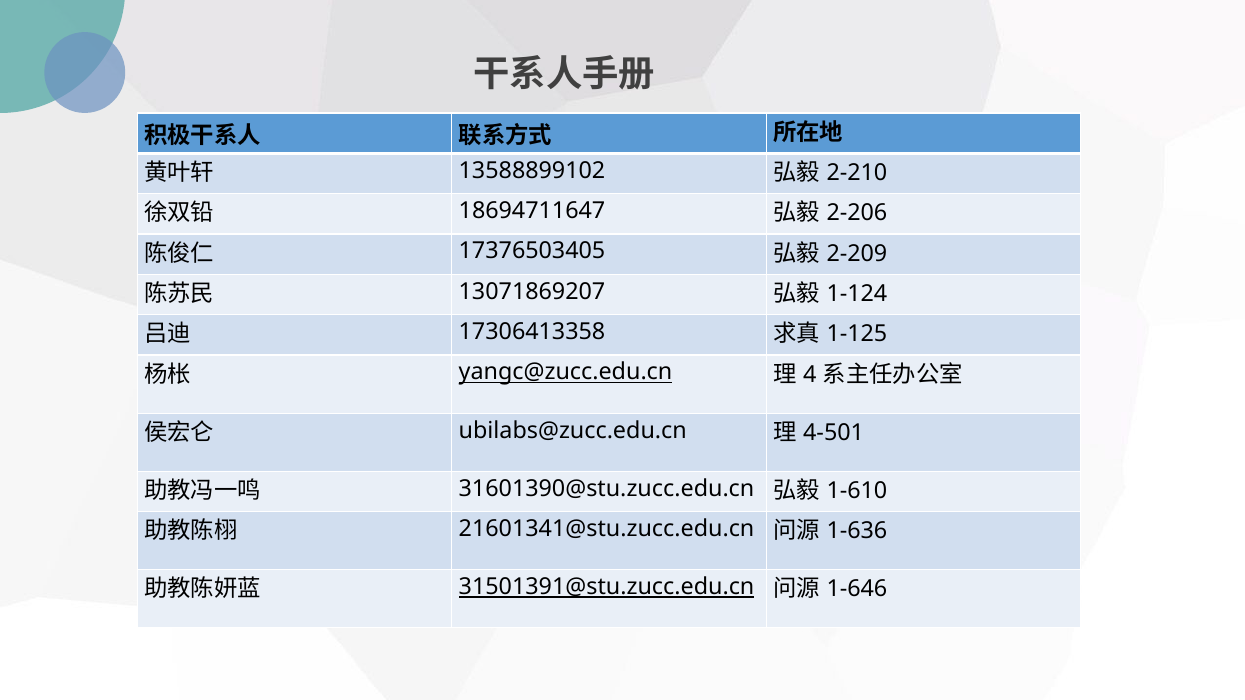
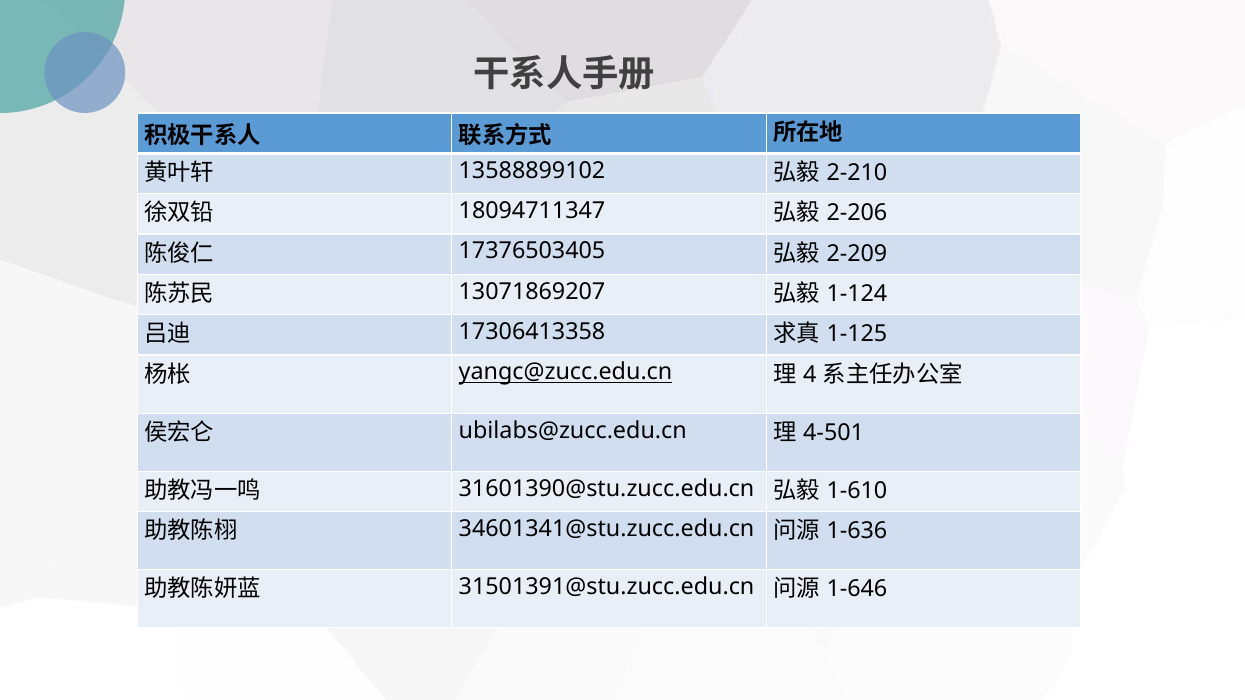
18694711647: 18694711647 -> 18094711347 (532, 211)
21601341@stu.zucc.edu.cn: 21601341@stu.zucc.edu.cn -> 34601341@stu.zucc.edu.cn (607, 529)
31501391@stu.zucc.edu.cn underline: present -> none (607, 587)
